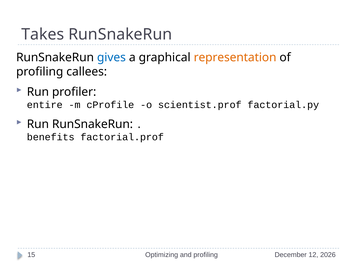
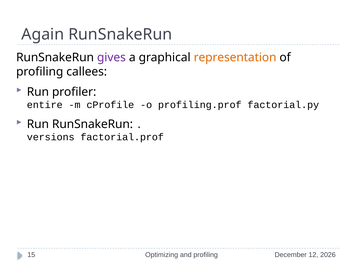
Takes: Takes -> Again (43, 34)
gives colour: blue -> purple (111, 57)
scientist.prof: scientist.prof -> profiling.prof (200, 105)
benefits: benefits -> versions (51, 137)
